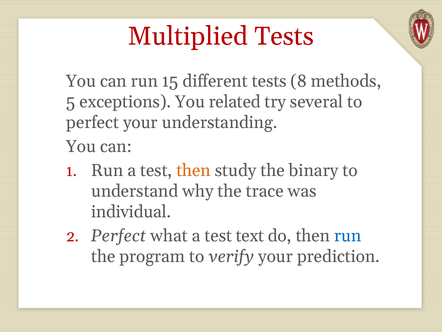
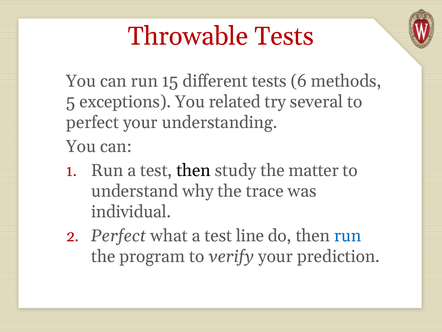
Multiplied: Multiplied -> Throwable (188, 36)
8: 8 -> 6 (299, 81)
then colour: orange -> black (194, 170)
binary: binary -> matter (314, 170)
text: text -> line (250, 235)
